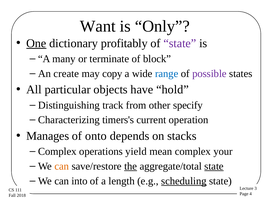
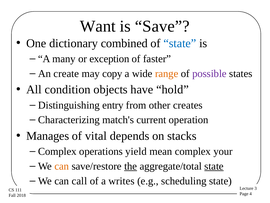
Only: Only -> Save (162, 26)
One underline: present -> none (36, 43)
profitably: profitably -> combined (124, 43)
state colour: purple -> blue (180, 43)
terminate: terminate -> exception (109, 59)
block: block -> faster (157, 59)
range colour: blue -> orange (167, 73)
particular: particular -> condition (68, 89)
track: track -> entry (113, 105)
specify: specify -> creates (188, 105)
timers's: timers's -> match's (118, 120)
onto: onto -> vital (96, 136)
into: into -> call (79, 181)
length: length -> writes (122, 181)
scheduling underline: present -> none (184, 181)
